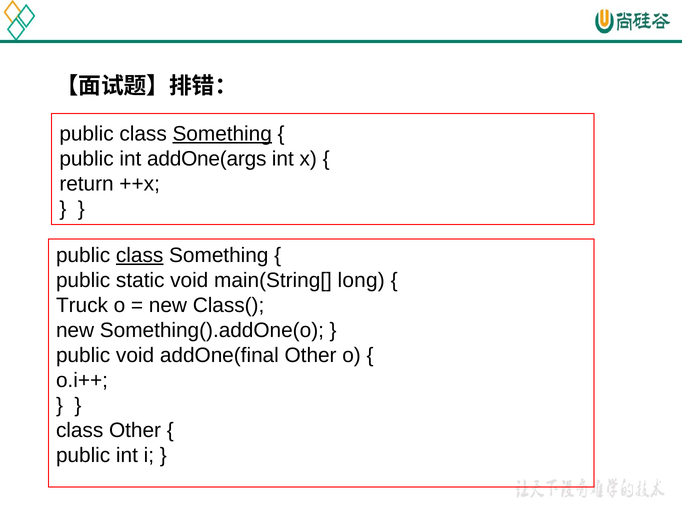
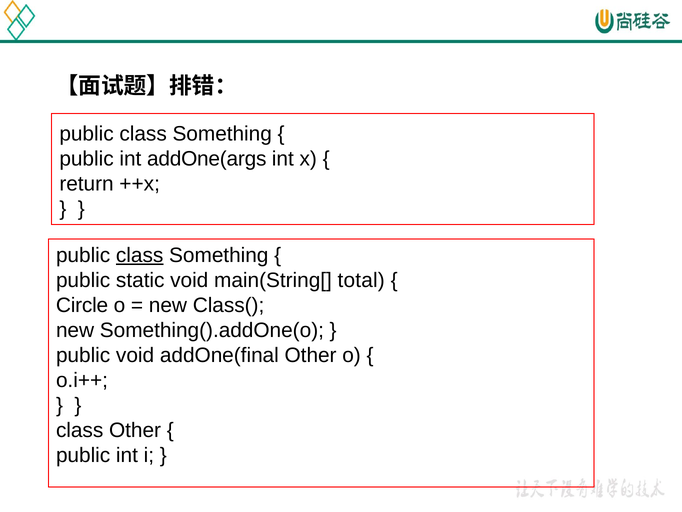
Something underline: present -> none (222, 134)
long: long -> total (361, 280)
Truck: Truck -> Circle (82, 305)
